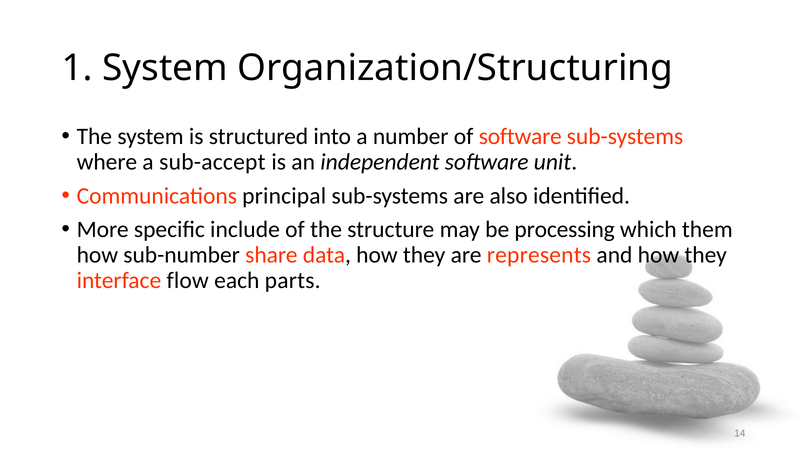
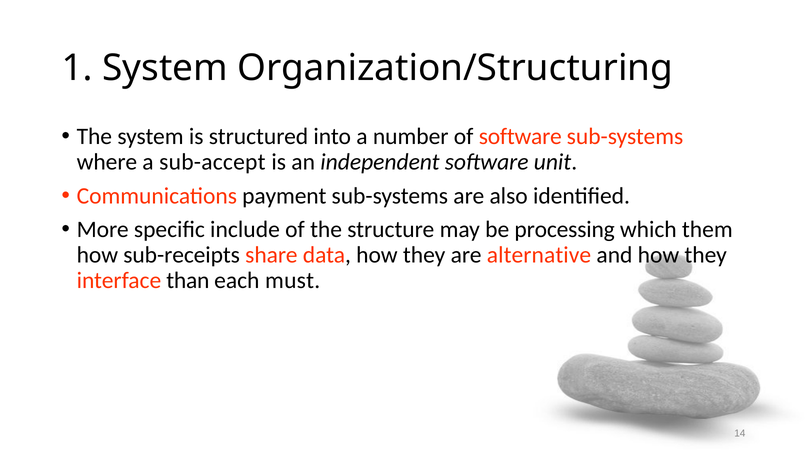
principal: principal -> payment (284, 196)
sub-number: sub-number -> sub-receipts (182, 255)
represents: represents -> alternative (539, 255)
flow: flow -> than (188, 280)
parts: parts -> must (293, 280)
